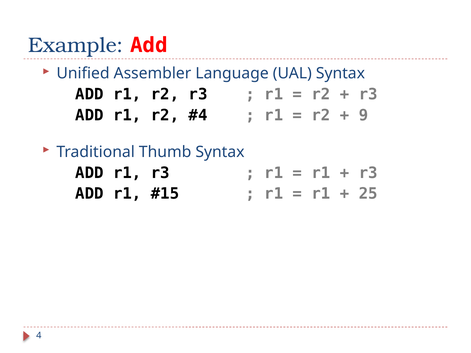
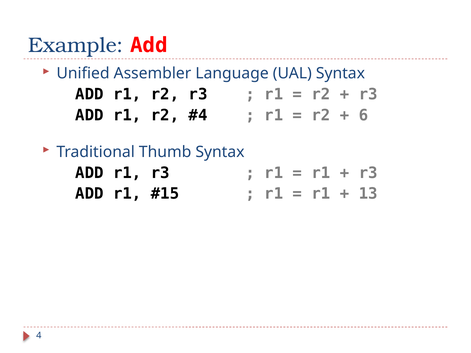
9: 9 -> 6 (363, 115)
25: 25 -> 13 (368, 194)
